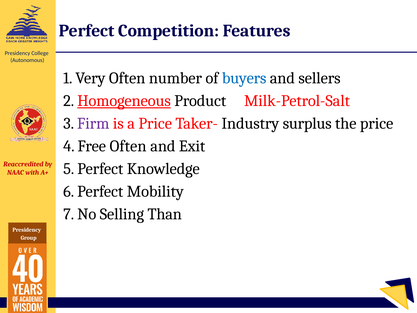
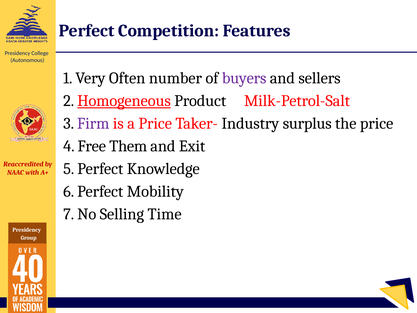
buyers colour: blue -> purple (244, 78)
Free Often: Often -> Them (128, 146)
Than: Than -> Time (165, 214)
